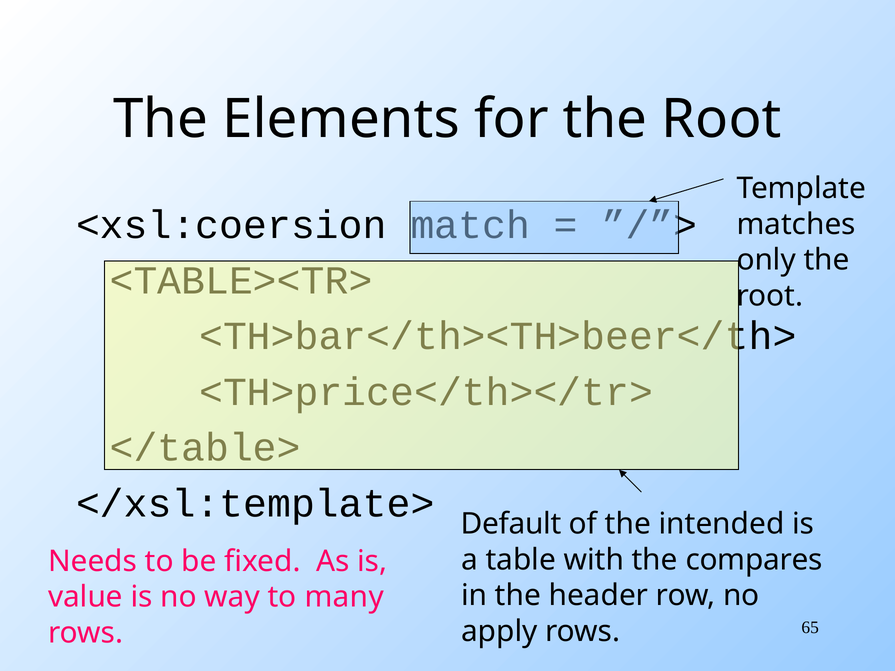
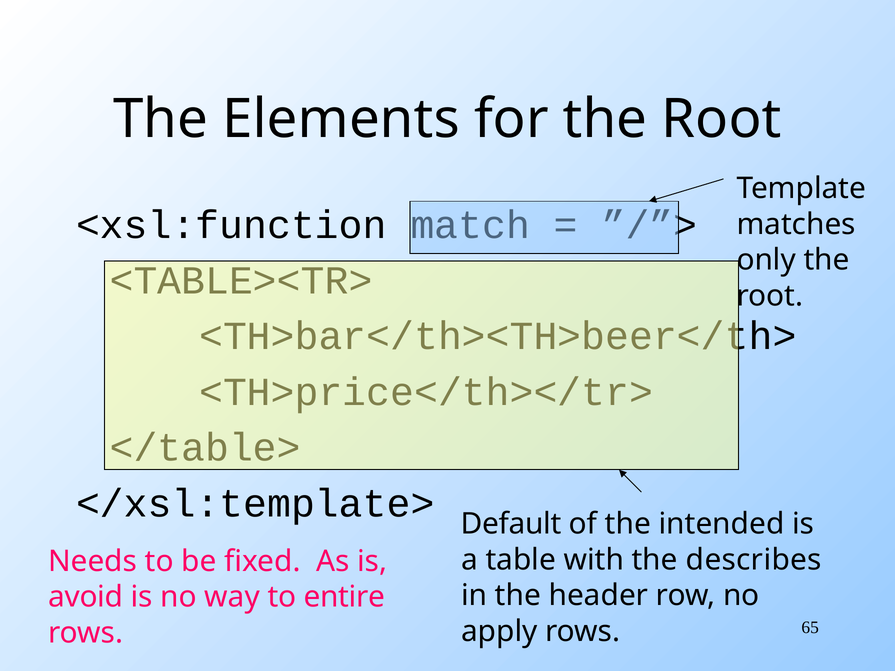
<xsl:coersion: <xsl:coersion -> <xsl:function (231, 225)
compares: compares -> describes (754, 560)
value: value -> avoid (86, 597)
many: many -> entire (344, 597)
